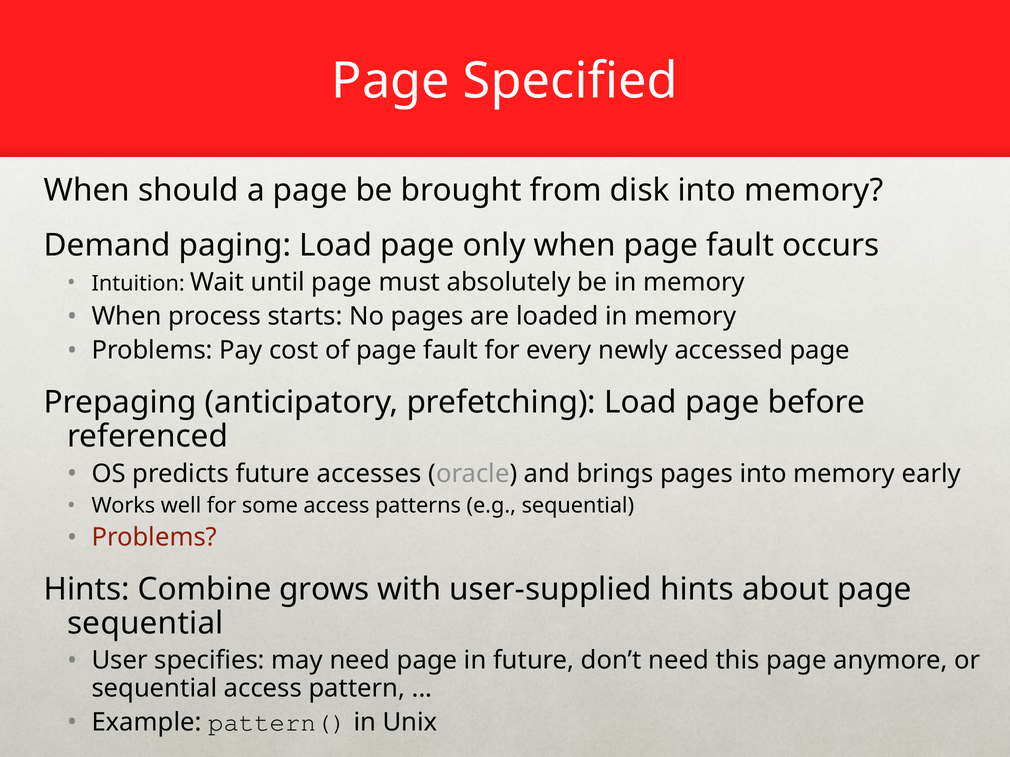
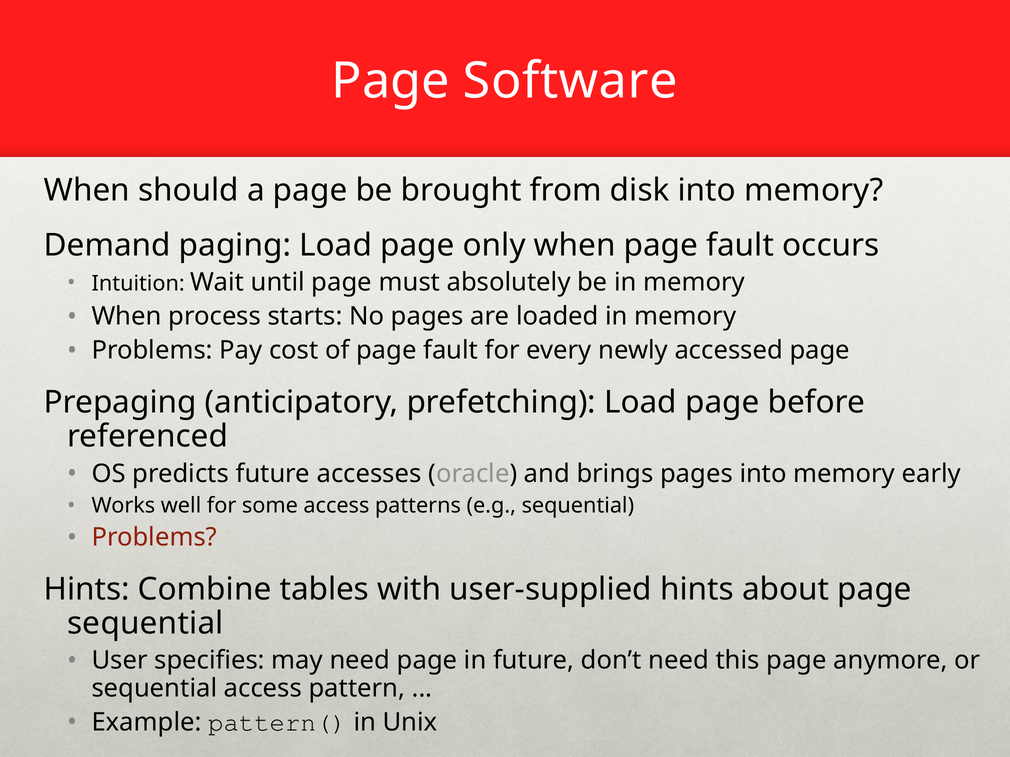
Specified: Specified -> Software (570, 81)
grows: grows -> tables (324, 590)
